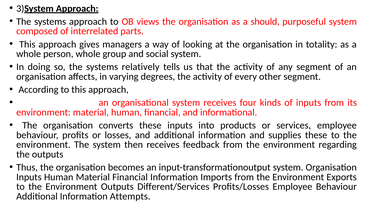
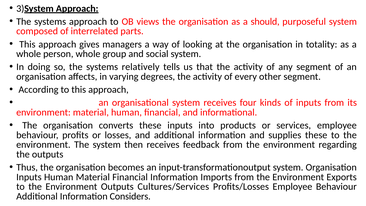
Different/Services: Different/Services -> Cultures/Services (173, 187)
Attempts: Attempts -> Considers (130, 196)
